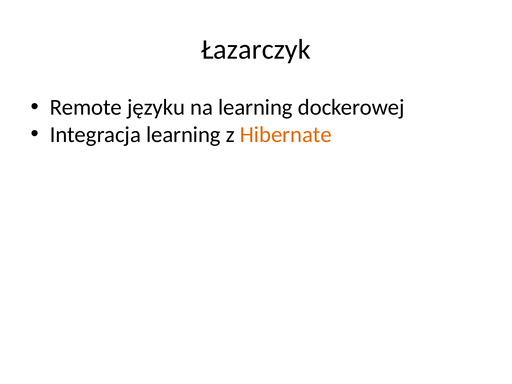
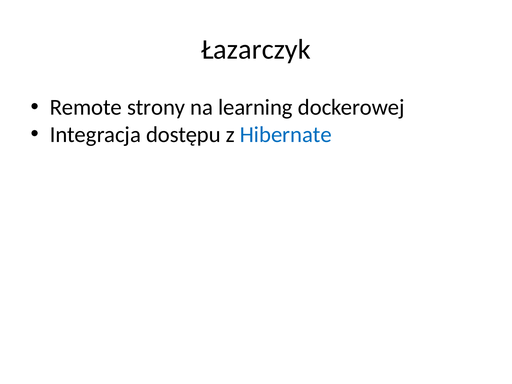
języku: języku -> strony (156, 107)
Integracja learning: learning -> dostępu (183, 135)
Hibernate colour: orange -> blue (286, 135)
